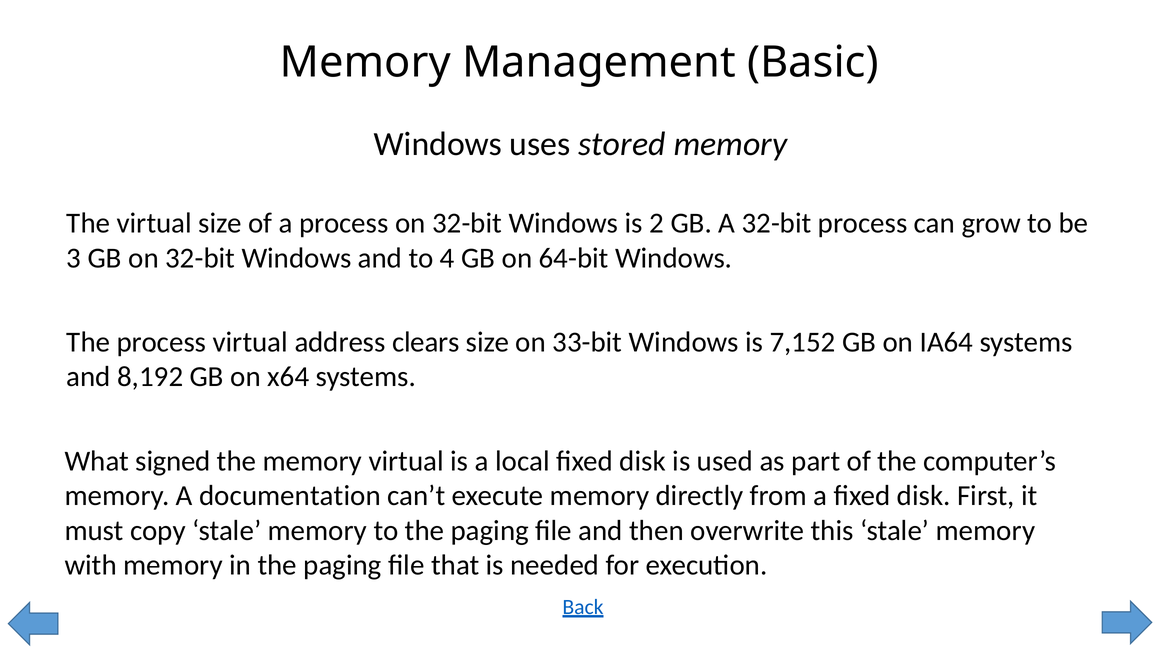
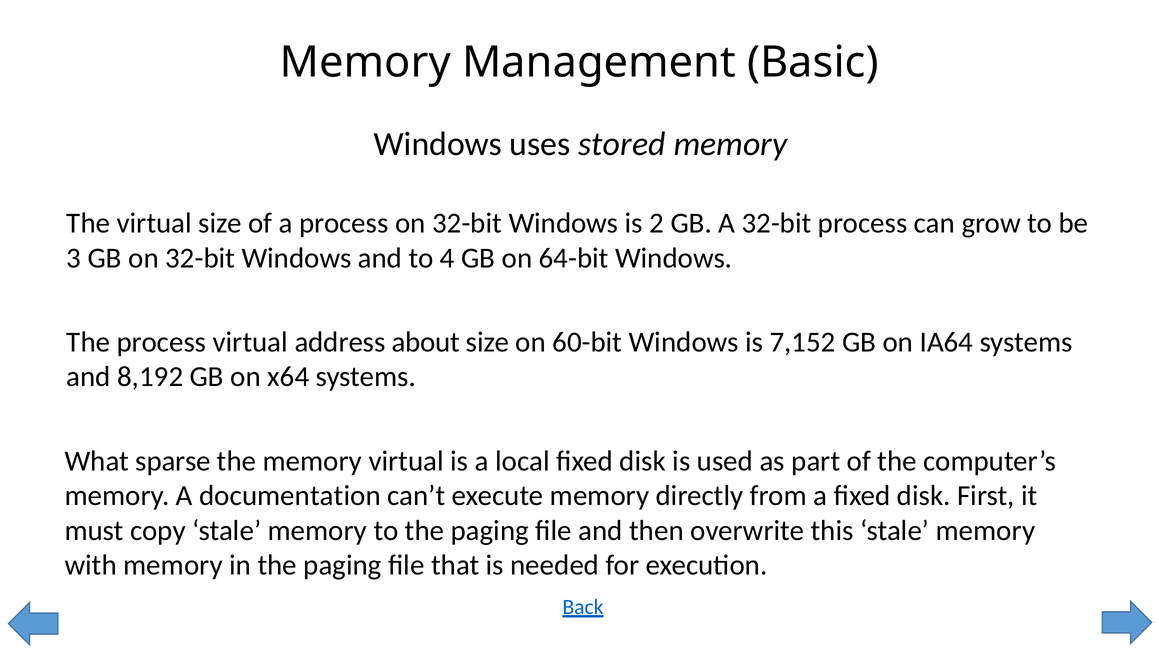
clears: clears -> about (426, 342)
33-bit: 33-bit -> 60-bit (587, 342)
signed: signed -> sparse (173, 461)
